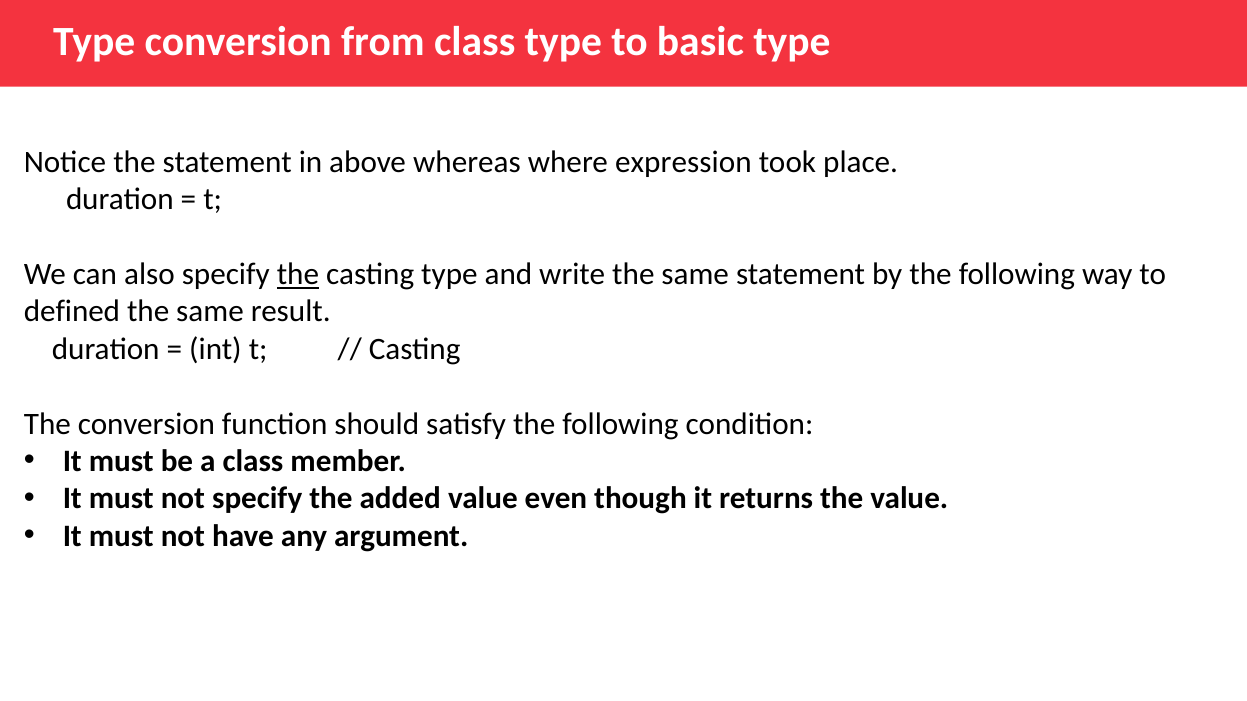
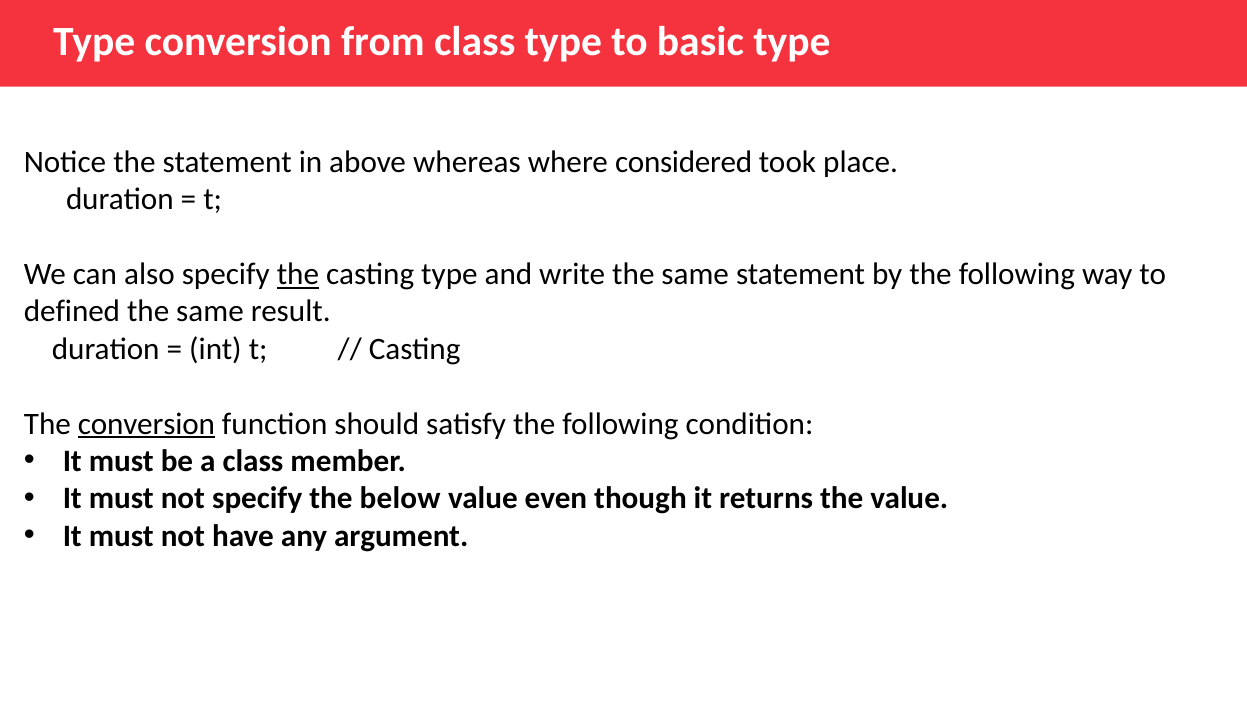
expression: expression -> considered (684, 162)
conversion underline: none -> present (146, 424)
added: added -> below (400, 499)
